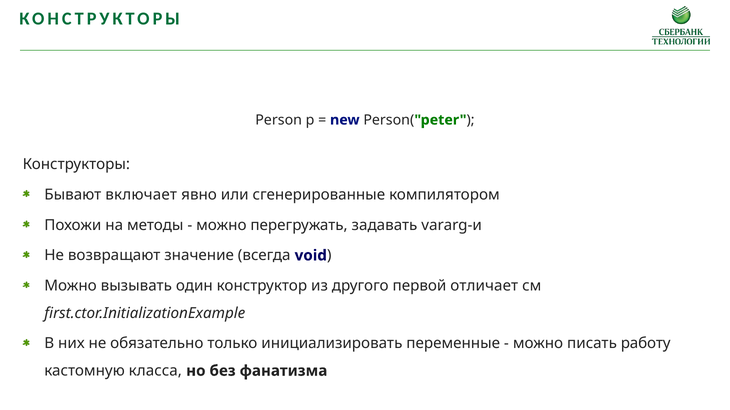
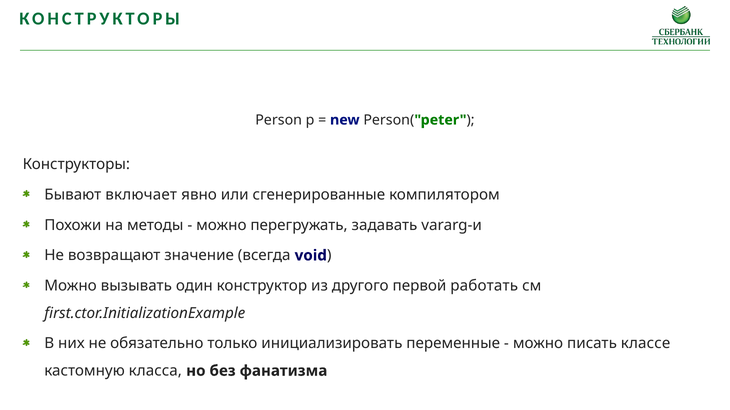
отличает: отличает -> работать (484, 286)
работу: работу -> классе (646, 344)
